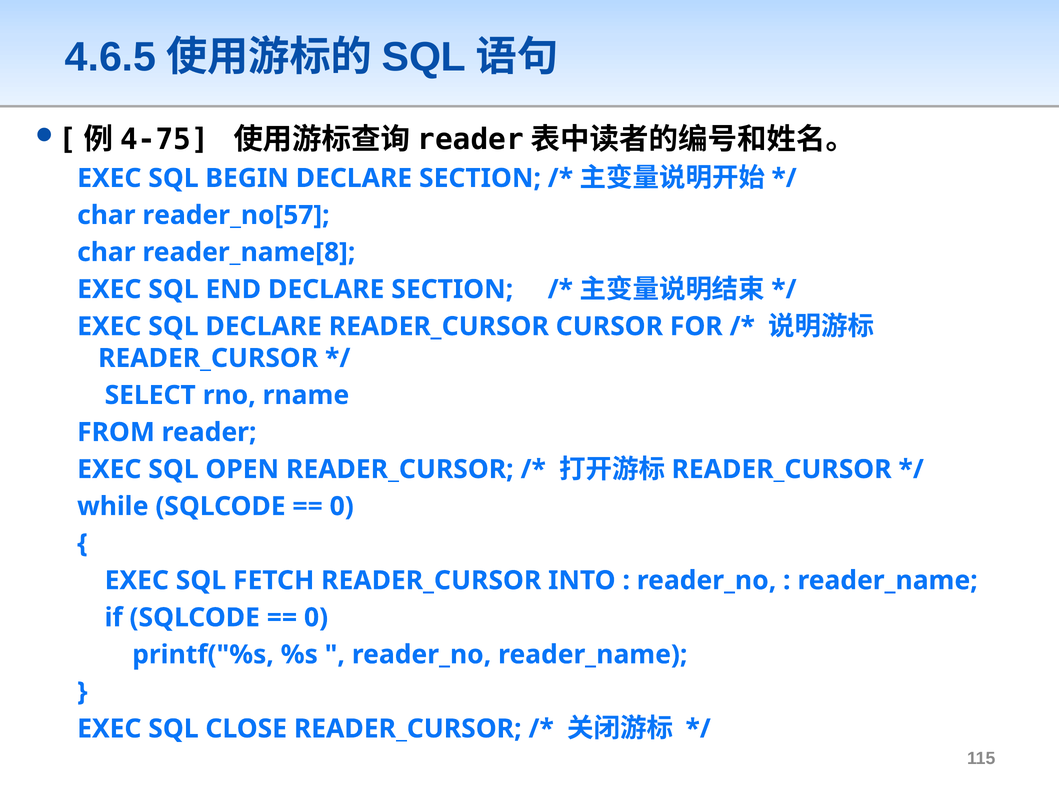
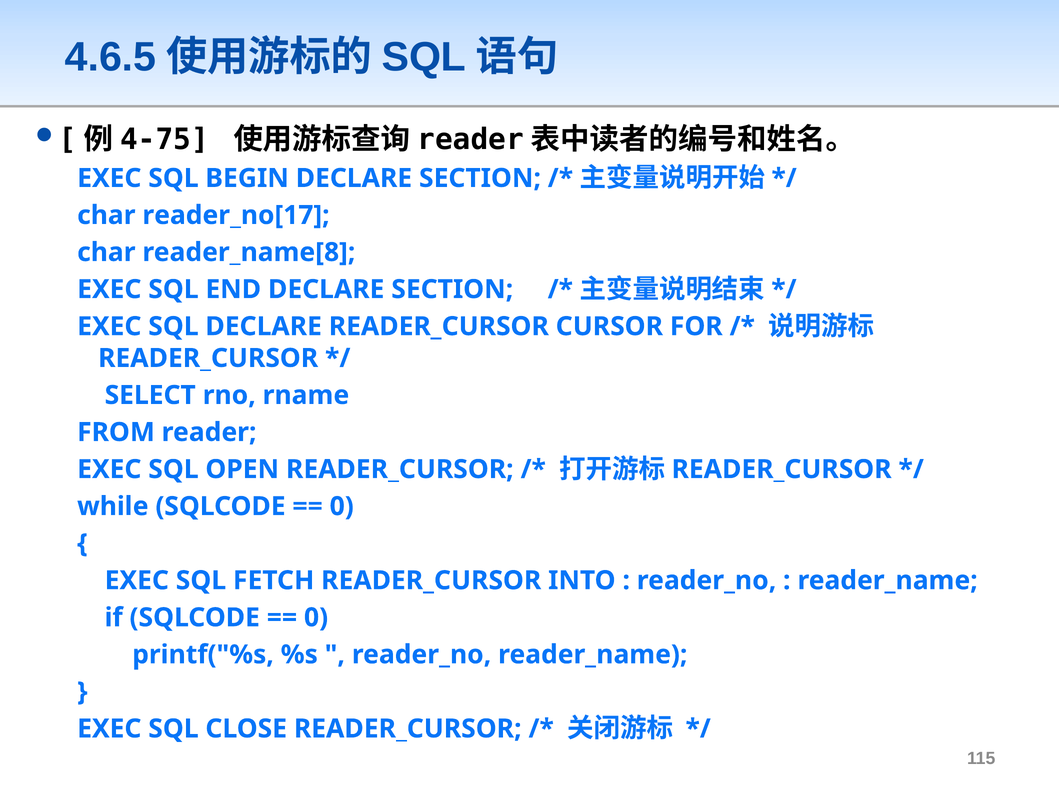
reader_no[57: reader_no[57 -> reader_no[17 (236, 215)
